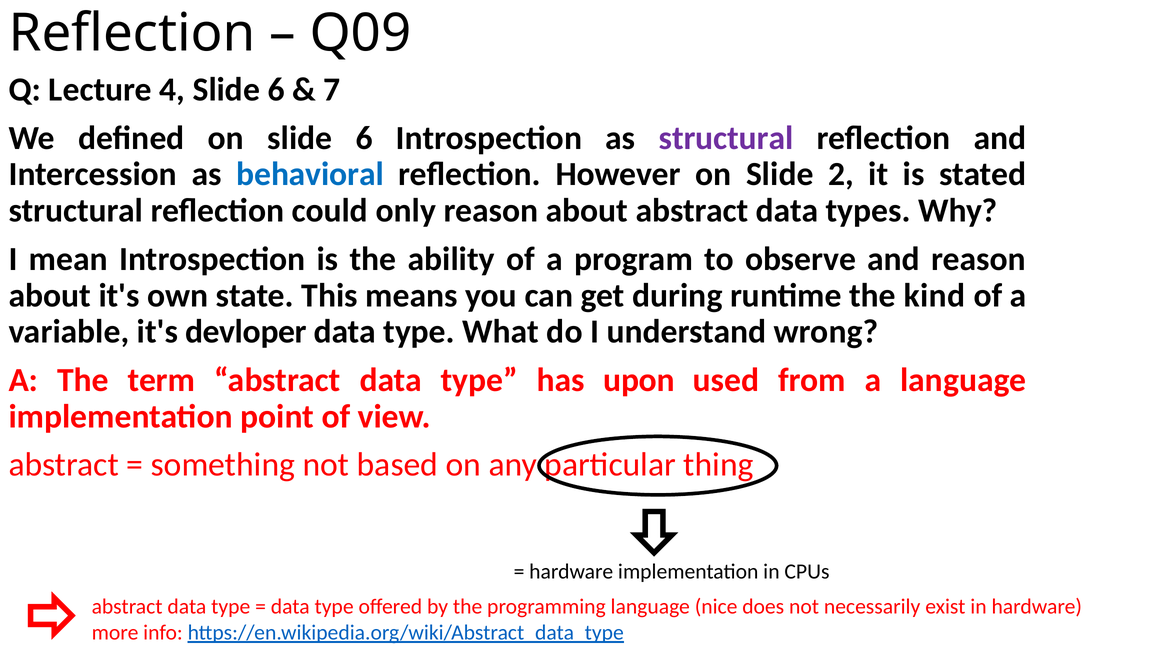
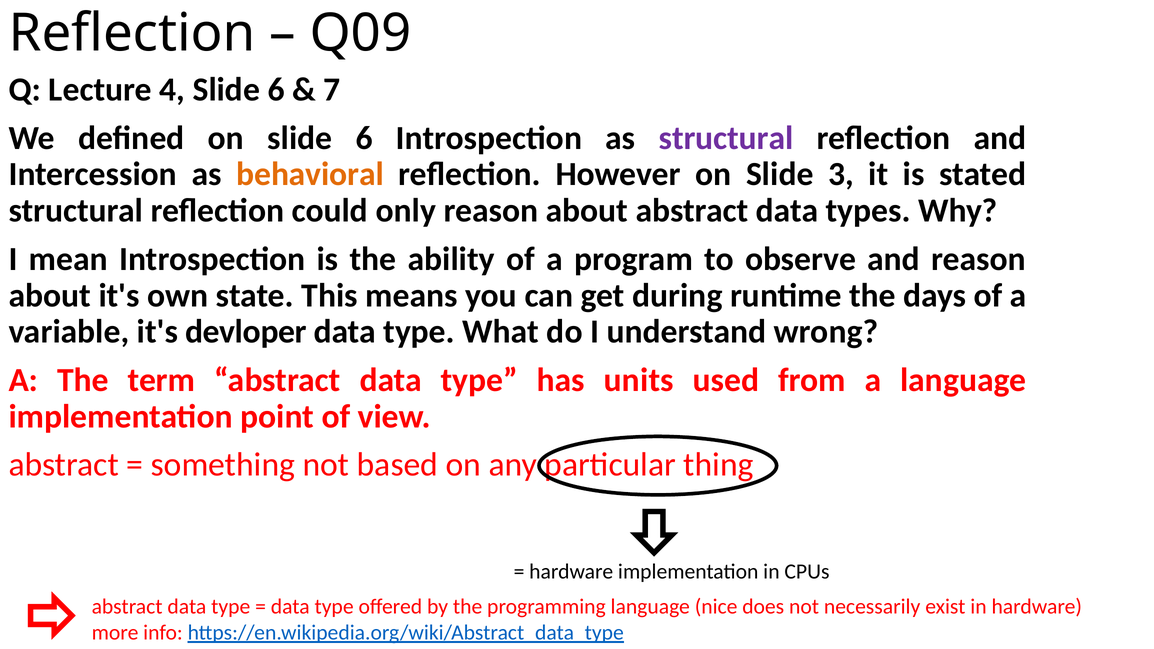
behavioral colour: blue -> orange (310, 174)
2: 2 -> 3 (841, 174)
kind: kind -> days (935, 295)
upon: upon -> units (639, 380)
